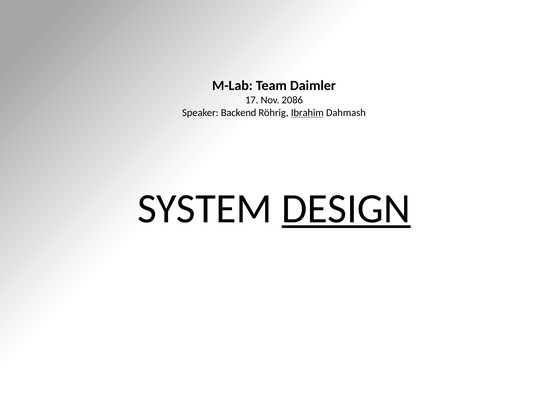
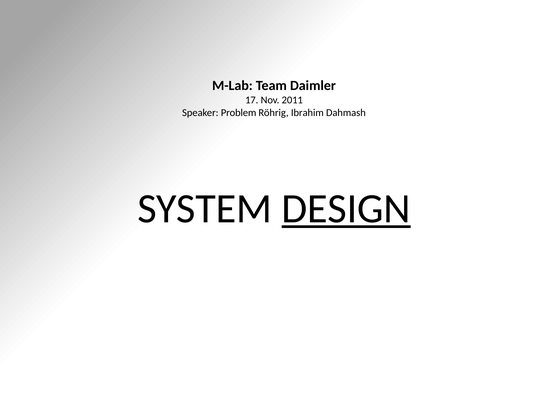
2086: 2086 -> 2011 (292, 100)
Backend: Backend -> Problem (239, 113)
Ibrahim underline: present -> none (307, 113)
